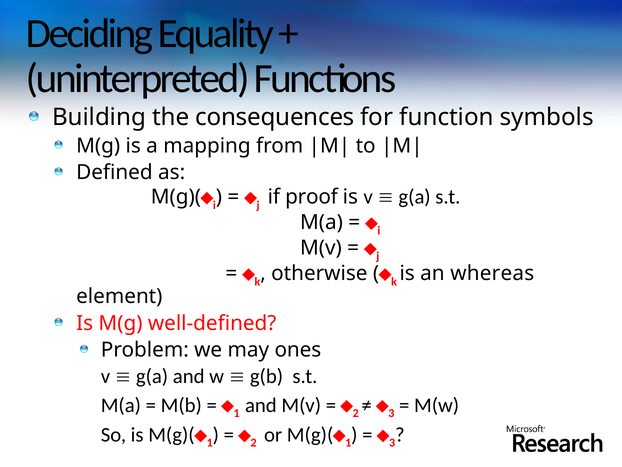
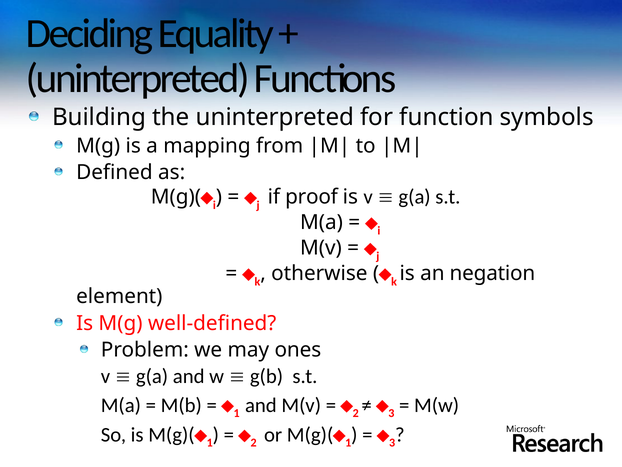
the consequences: consequences -> uninterpreted (275, 117)
whereas: whereas -> negation (492, 273)
